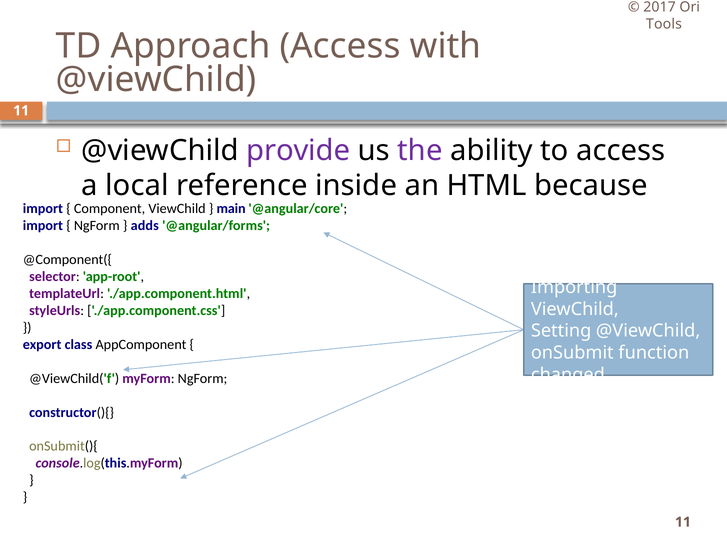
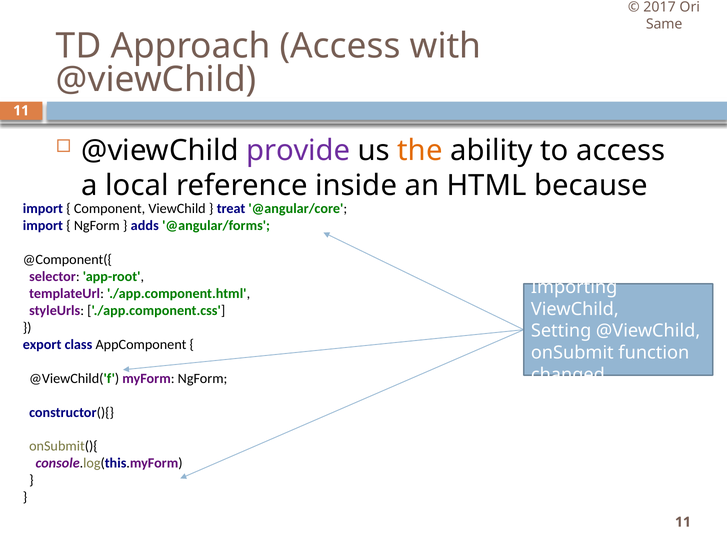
Tools: Tools -> Same (664, 24)
the colour: purple -> orange (420, 150)
main: main -> treat (231, 209)
